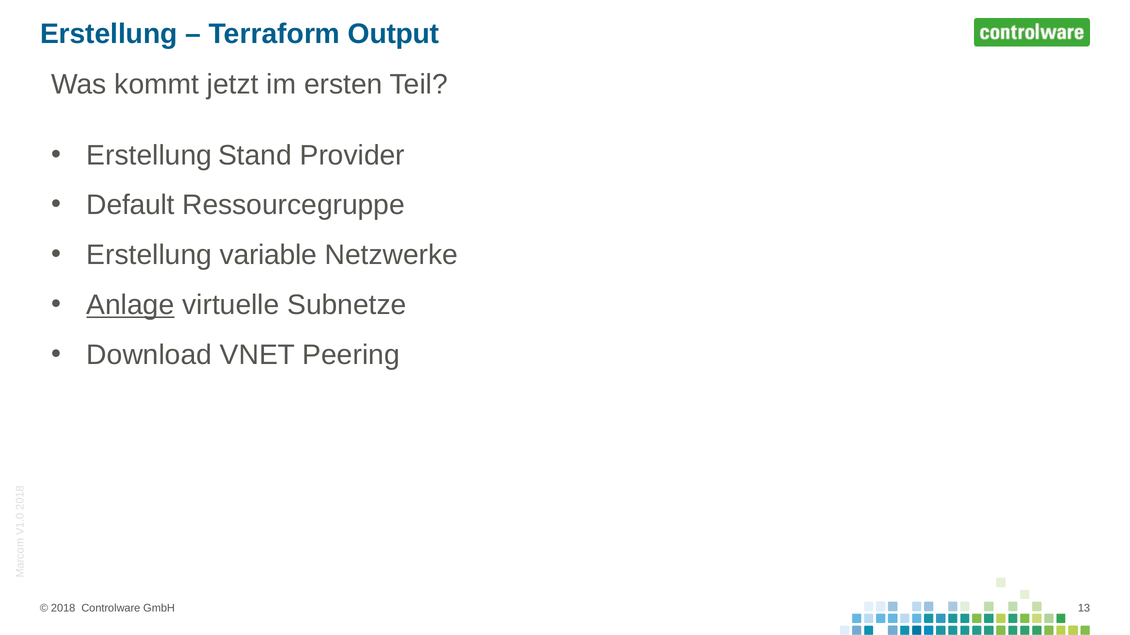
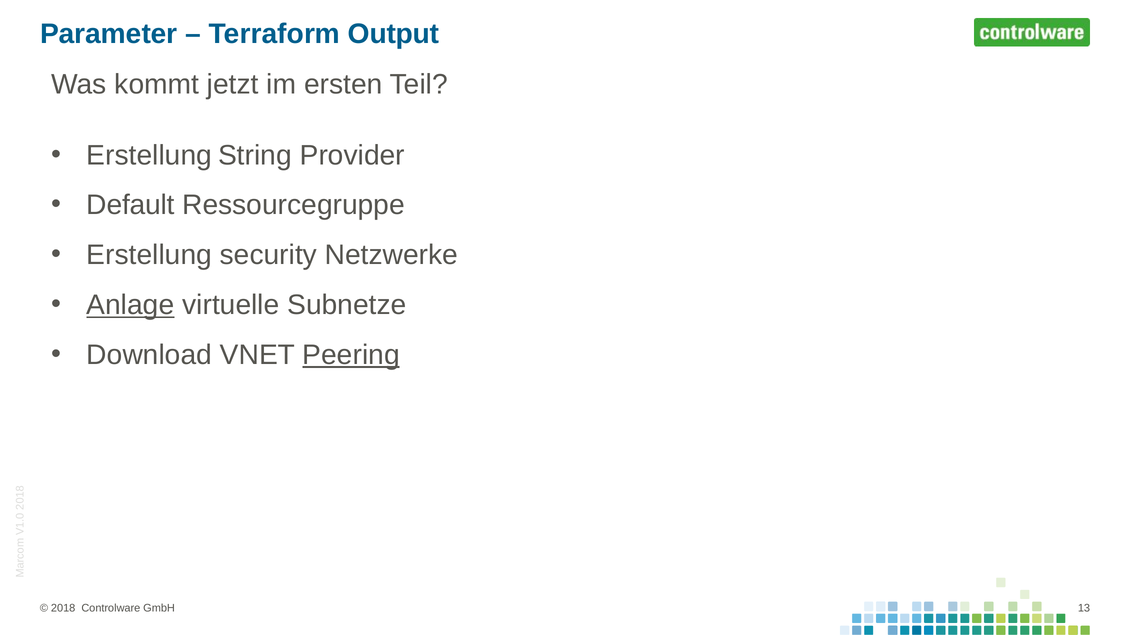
Erstellung: Erstellung -> Parameter (109, 34)
Stand: Stand -> String (255, 155)
variable: variable -> security (268, 255)
Peering underline: none -> present (351, 355)
